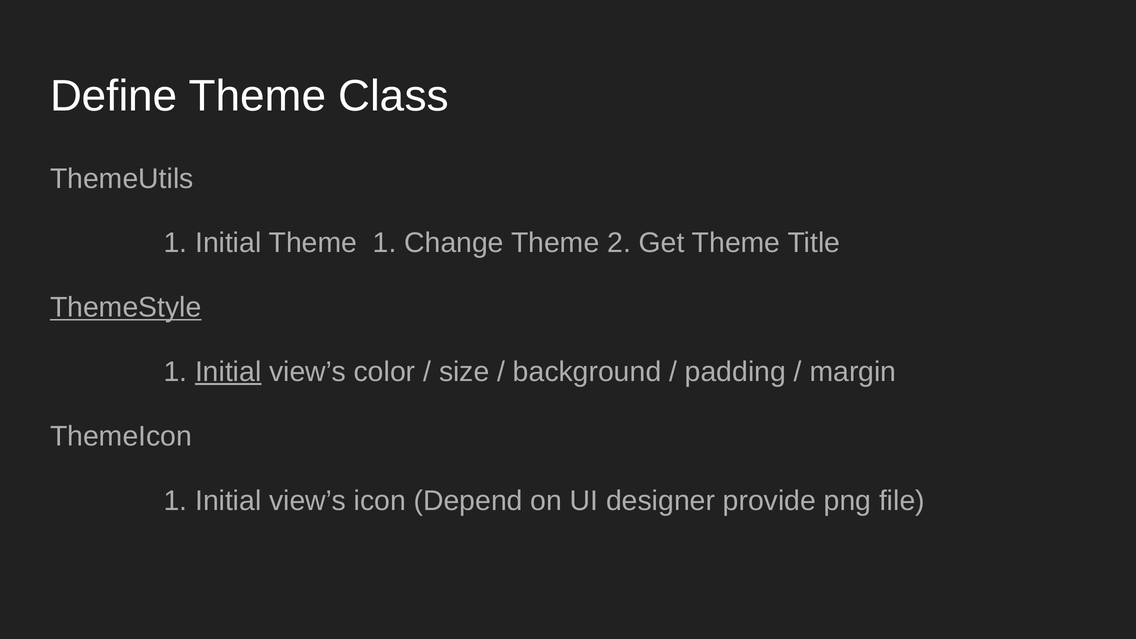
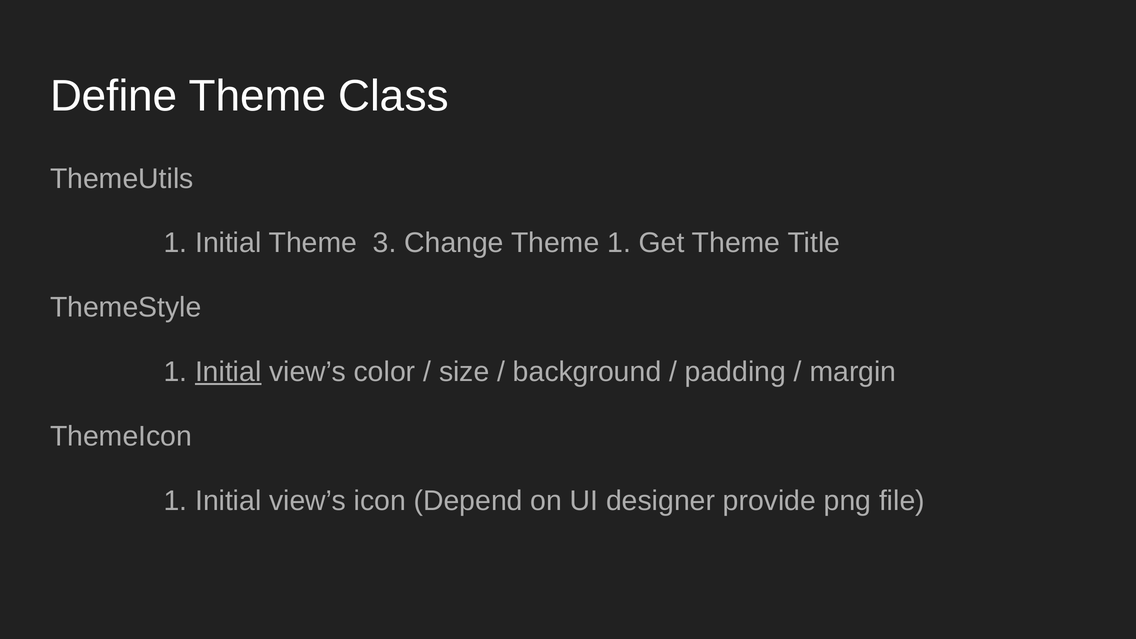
Theme 1: 1 -> 3 (385, 243)
Theme 2: 2 -> 1 (619, 243)
ThemeStyle underline: present -> none (126, 307)
